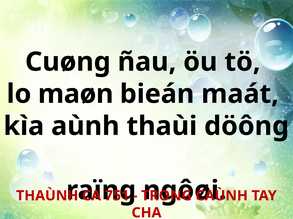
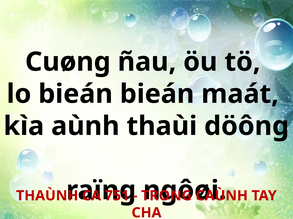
lo maøn: maøn -> bieán (76, 94)
